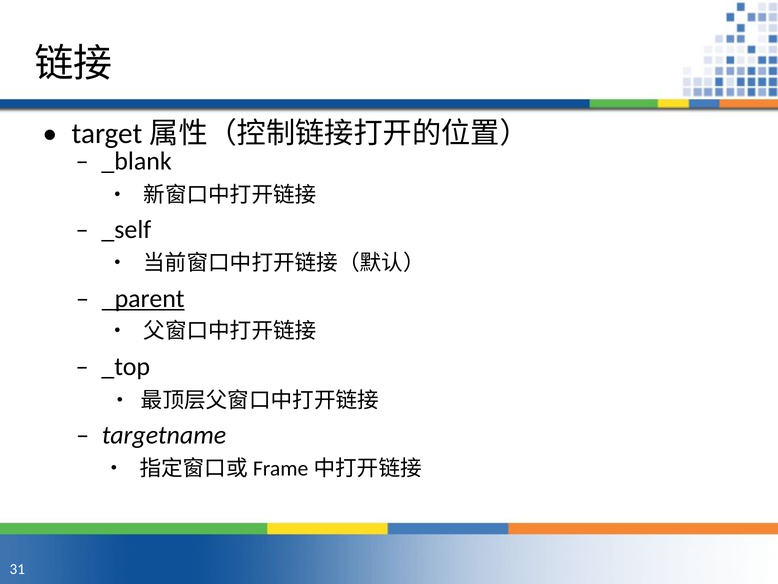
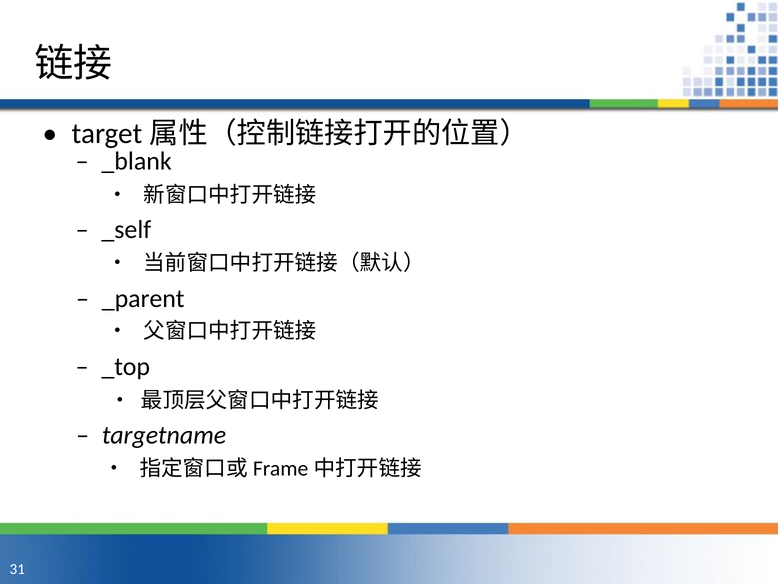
_parent underline: present -> none (143, 299)
